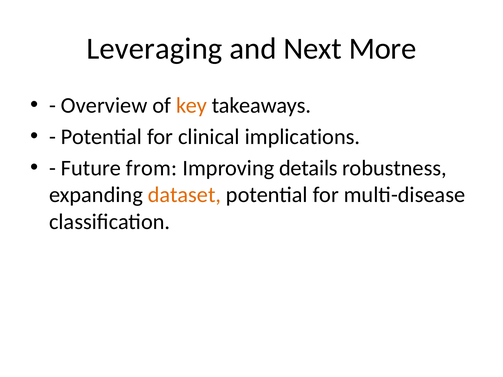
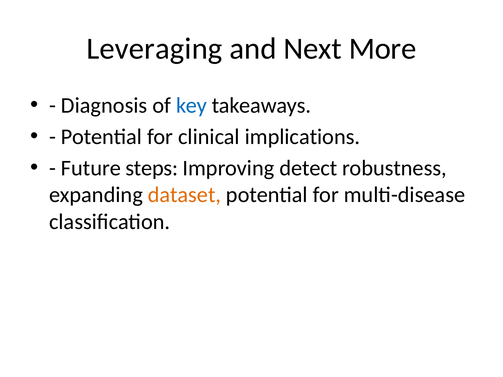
Overview: Overview -> Diagnosis (104, 106)
key colour: orange -> blue (191, 106)
from: from -> steps (152, 168)
details: details -> detect (308, 168)
